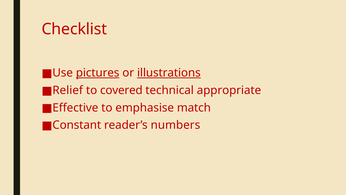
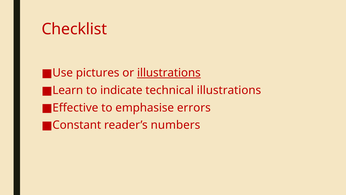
pictures underline: present -> none (98, 73)
Relief: Relief -> Learn (68, 90)
covered: covered -> indicate (121, 90)
technical appropriate: appropriate -> illustrations (229, 90)
match: match -> errors (194, 108)
